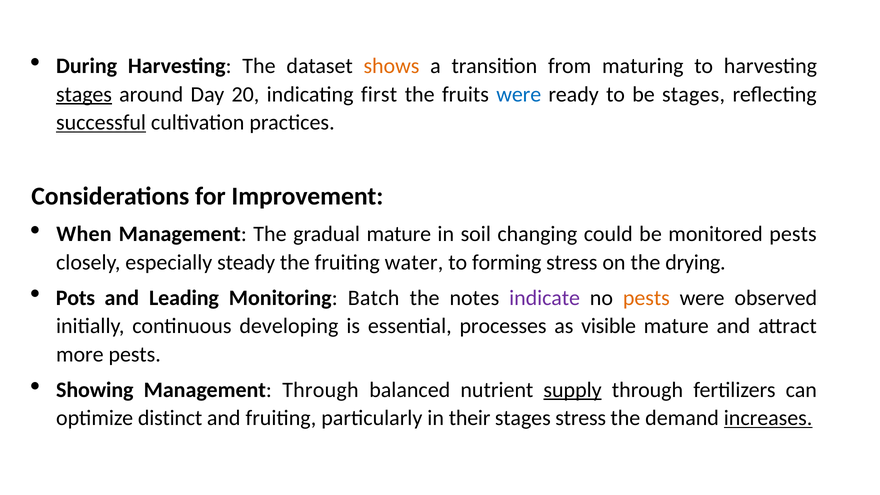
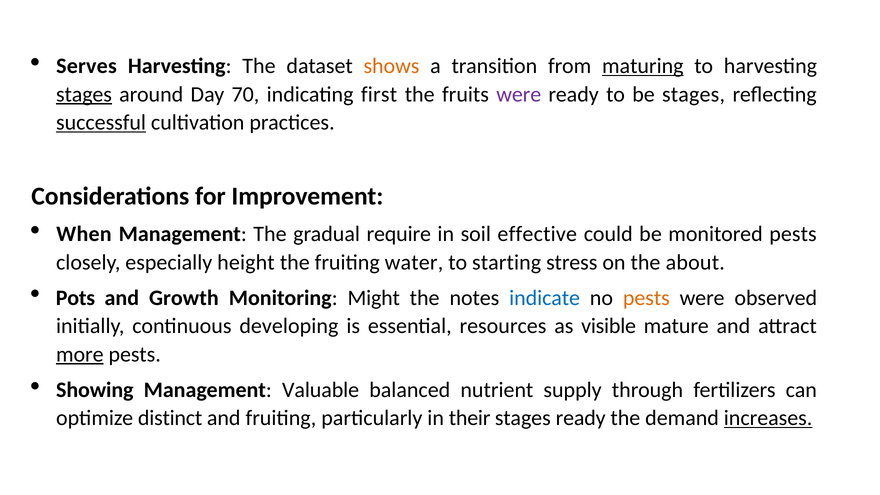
During: During -> Serves (86, 66)
maturing underline: none -> present (643, 66)
20: 20 -> 70 (245, 94)
were colour: blue -> purple (519, 94)
gradual mature: mature -> require (399, 234)
changing: changing -> effective (537, 234)
steady: steady -> height (246, 262)
forming: forming -> starting (507, 262)
drying: drying -> about (695, 262)
Leading: Leading -> Growth (184, 298)
Batch: Batch -> Might (374, 298)
indicate colour: purple -> blue (545, 298)
processes: processes -> resources (503, 326)
more underline: none -> present (80, 354)
Management Through: Through -> Valuable (321, 390)
supply underline: present -> none (573, 390)
stages stress: stress -> ready (581, 418)
